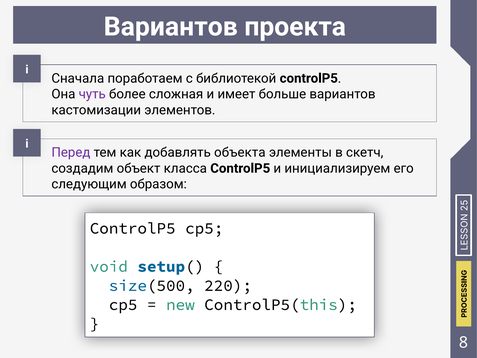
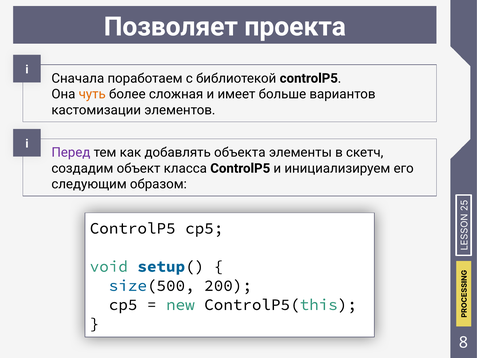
Вариантов: Вариантов -> Позволяет (171, 27)
чуть colour: purple -> orange (92, 94)
220: 220 -> 200 (228, 285)
